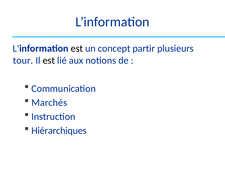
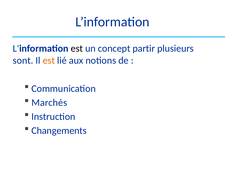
tour: tour -> sont (23, 60)
est colour: black -> orange (49, 60)
Hiérarchiques: Hiérarchiques -> Changements (59, 130)
